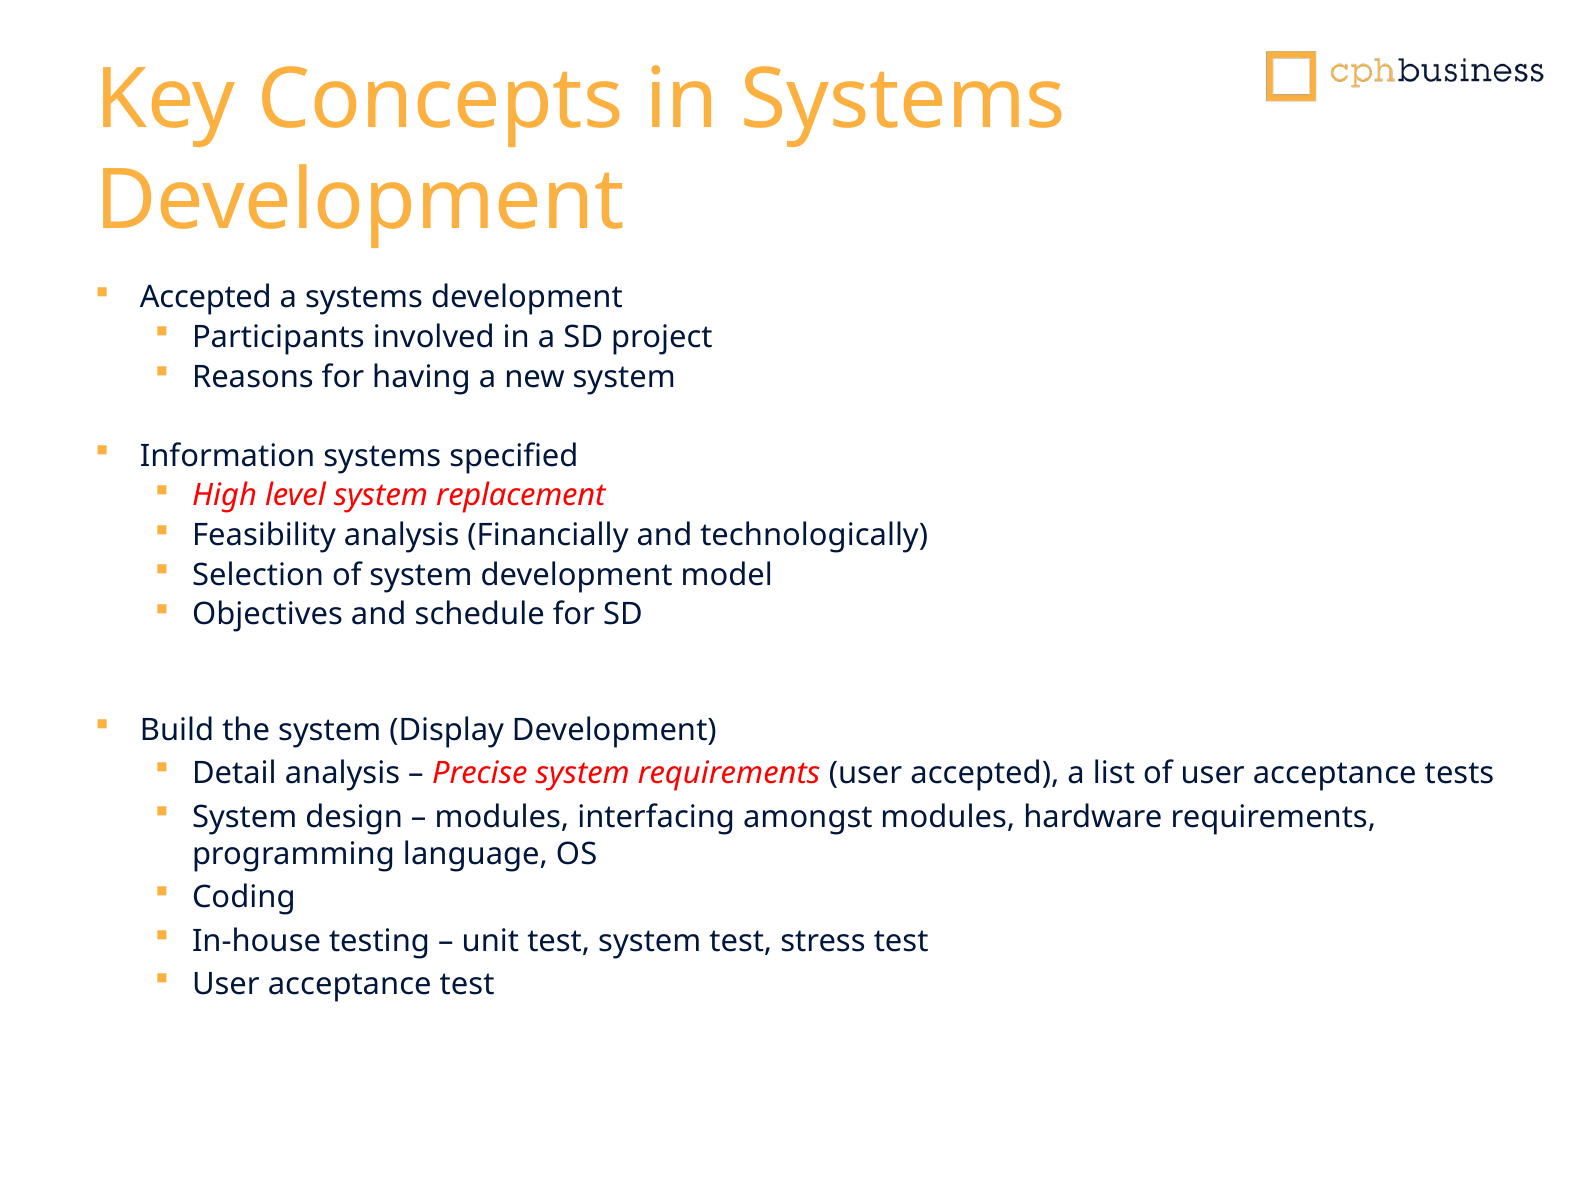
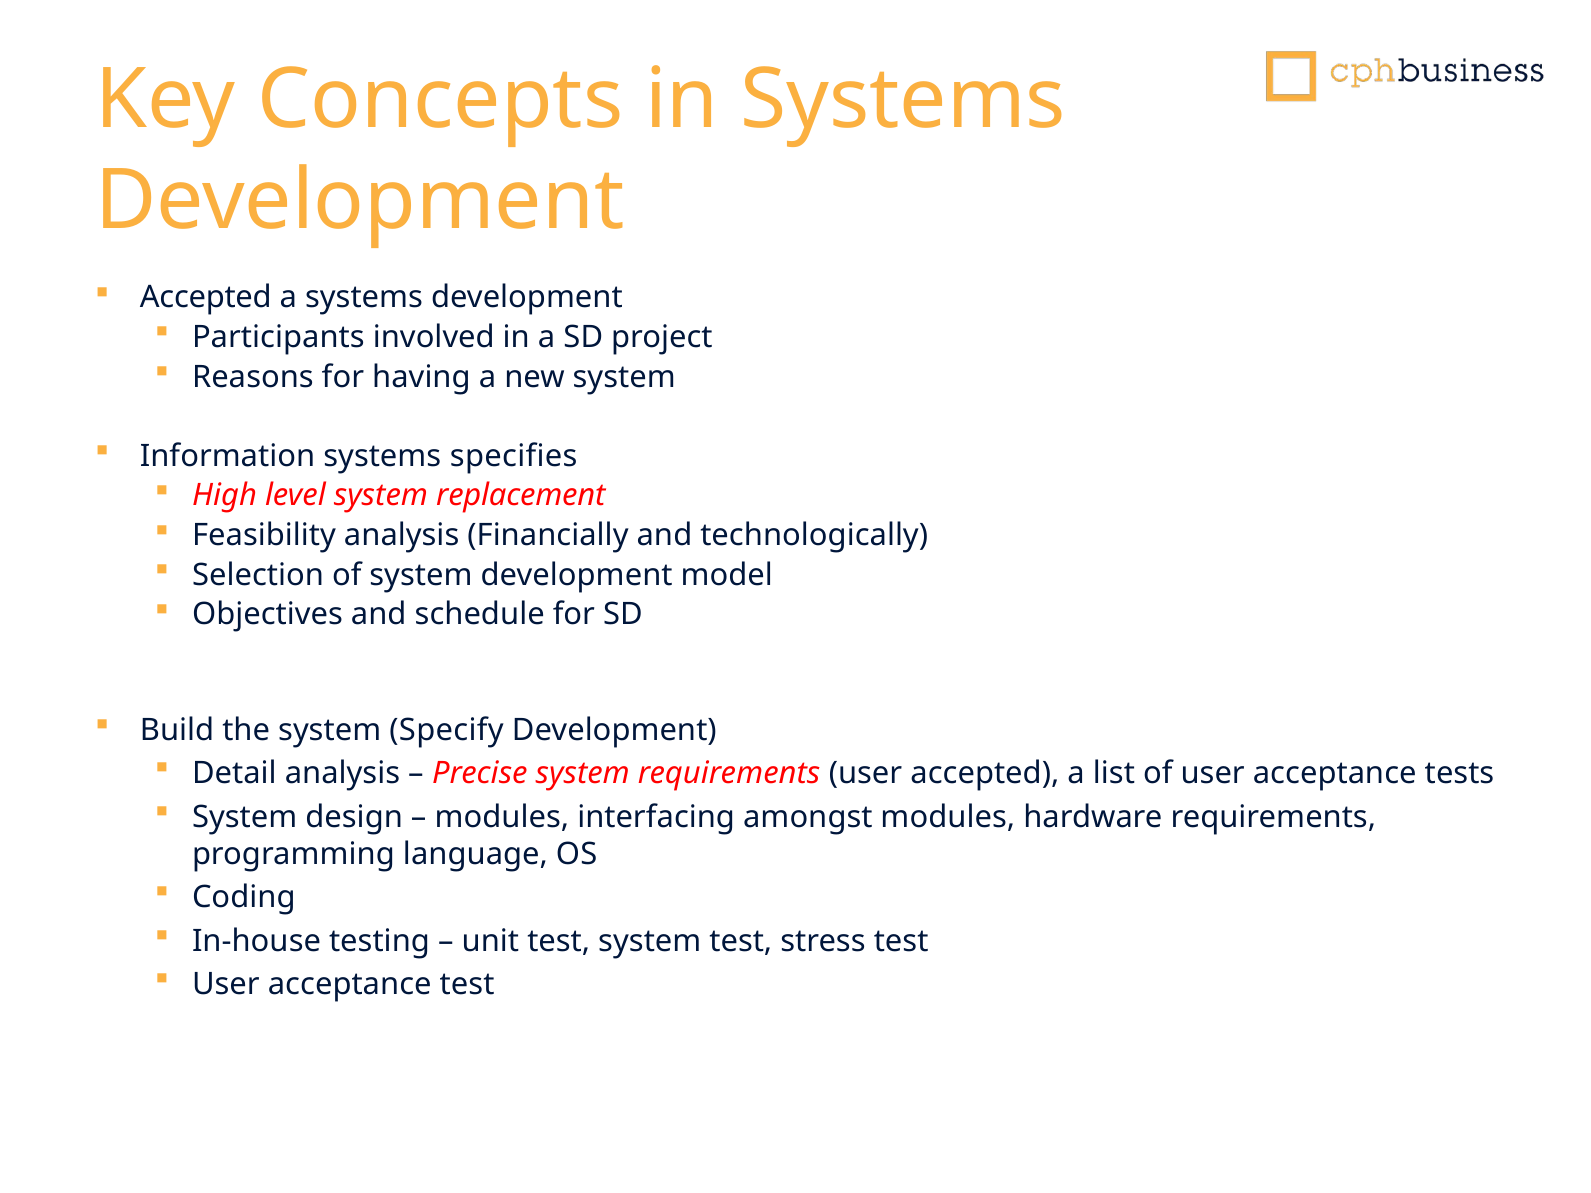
specified: specified -> specifies (514, 456)
Display: Display -> Specify (446, 731)
